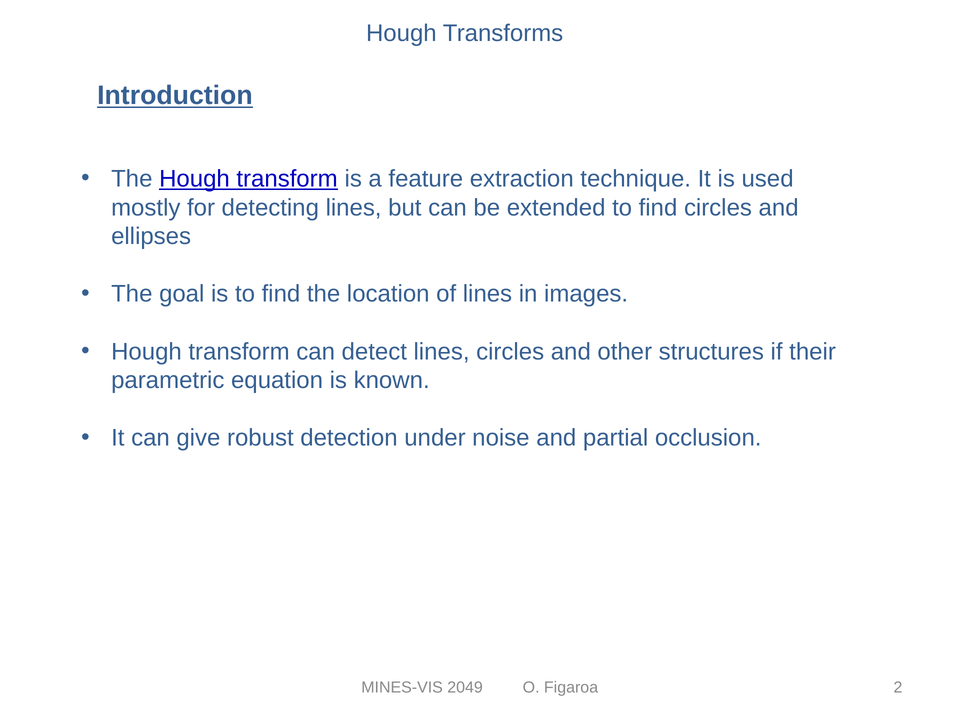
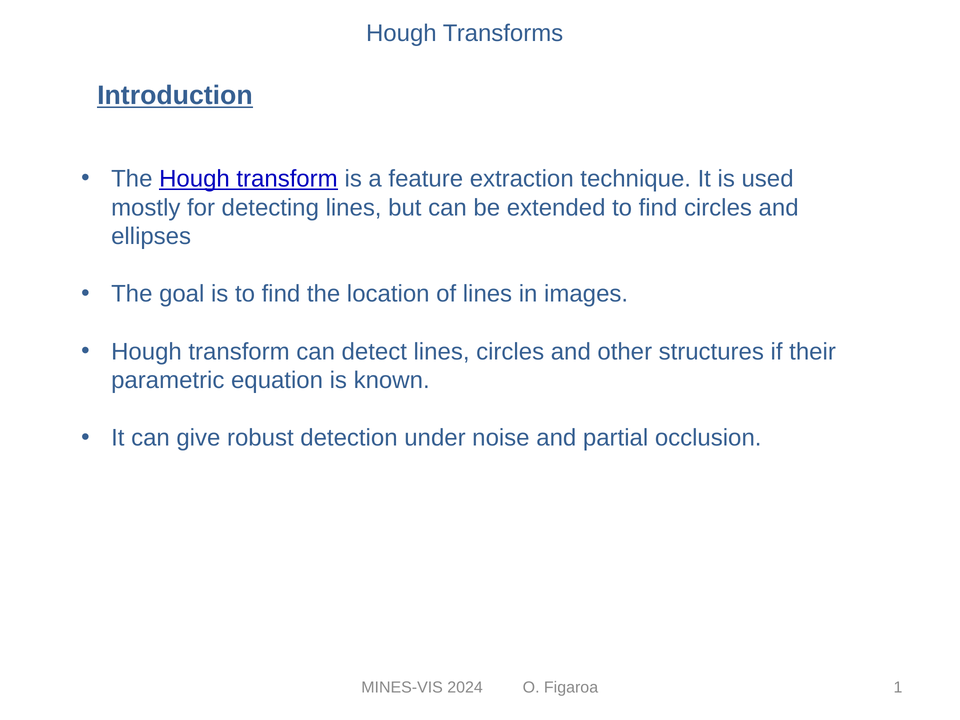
2049: 2049 -> 2024 (465, 688)
2: 2 -> 1 (898, 688)
